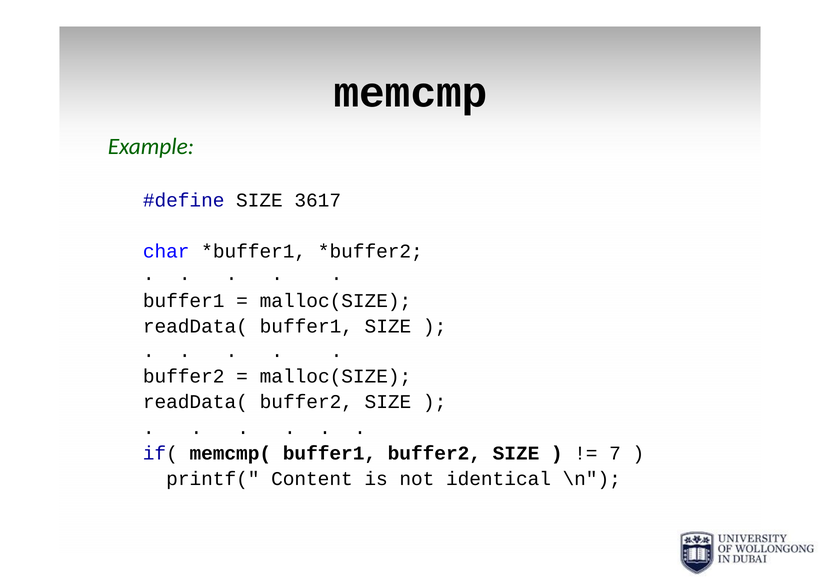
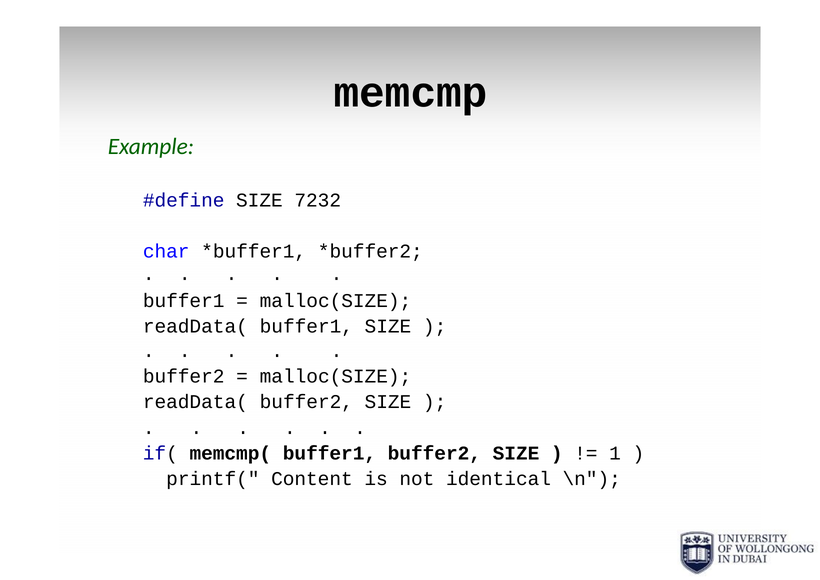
3617: 3617 -> 7232 (318, 200)
7: 7 -> 1 (615, 453)
